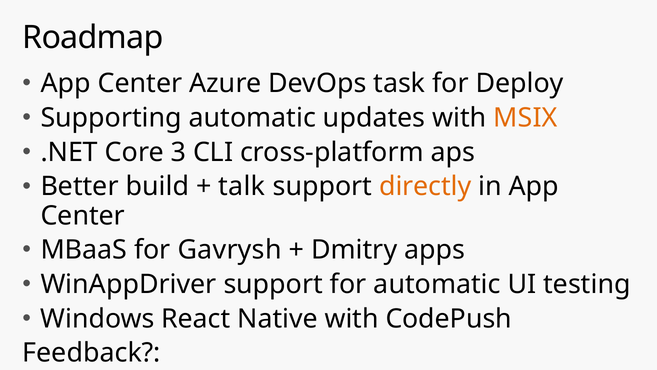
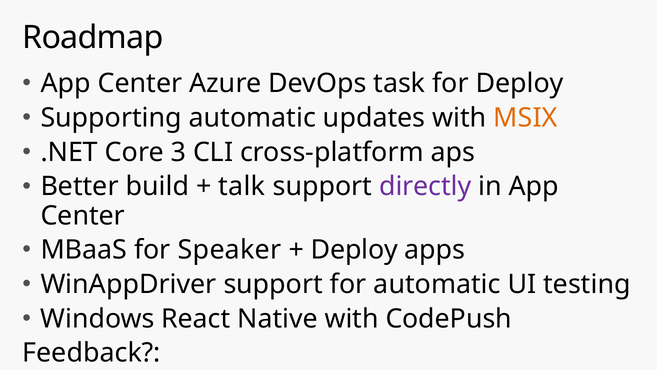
directly colour: orange -> purple (425, 186)
Gavrysh: Gavrysh -> Speaker (230, 250)
Dmitry: Dmitry -> Deploy (354, 250)
